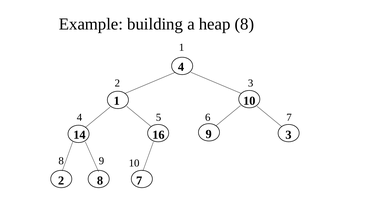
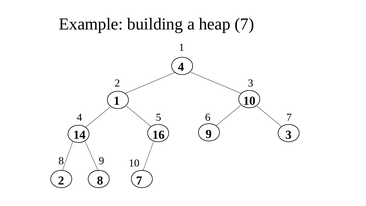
heap 8: 8 -> 7 (244, 24)
